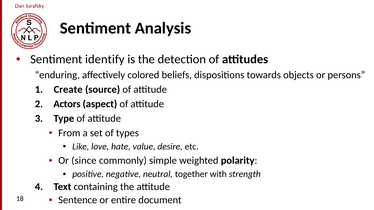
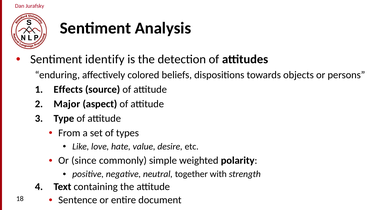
Create: Create -> Effects (68, 90)
Actors: Actors -> Major (67, 104)
